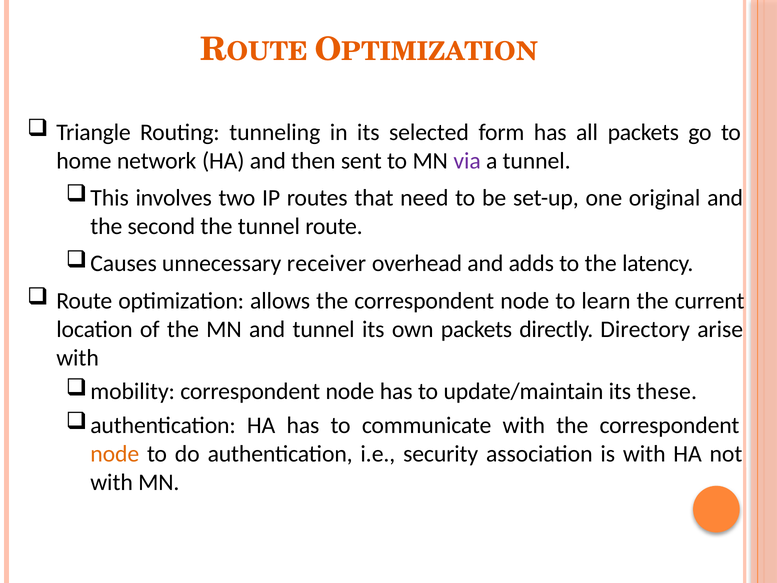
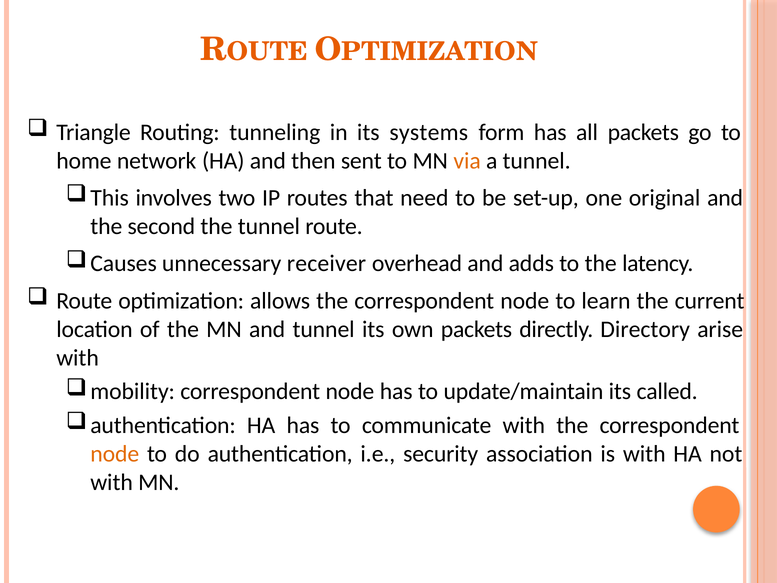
selected: selected -> systems (429, 132)
via colour: purple -> orange (467, 161)
these: these -> called (667, 391)
